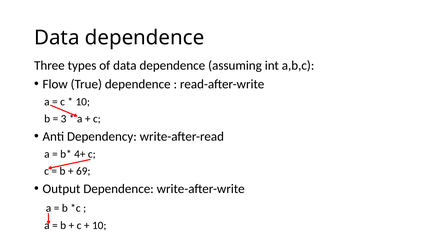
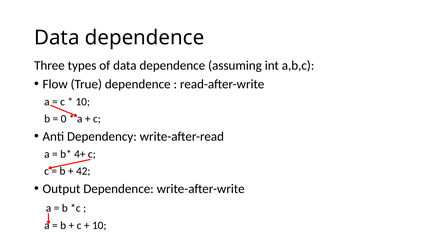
3: 3 -> 0 (64, 119)
69: 69 -> 42 (83, 171)
